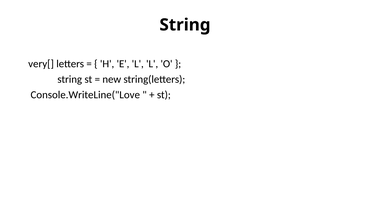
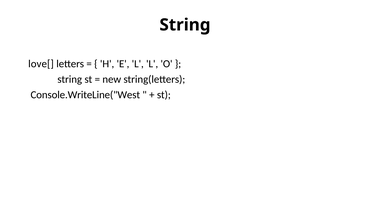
very[: very[ -> love[ (41, 64)
Console.WriteLine("Love: Console.WriteLine("Love -> Console.WriteLine("West (85, 95)
